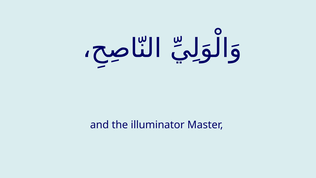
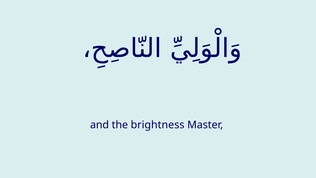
illuminator: illuminator -> brightness (158, 125)
